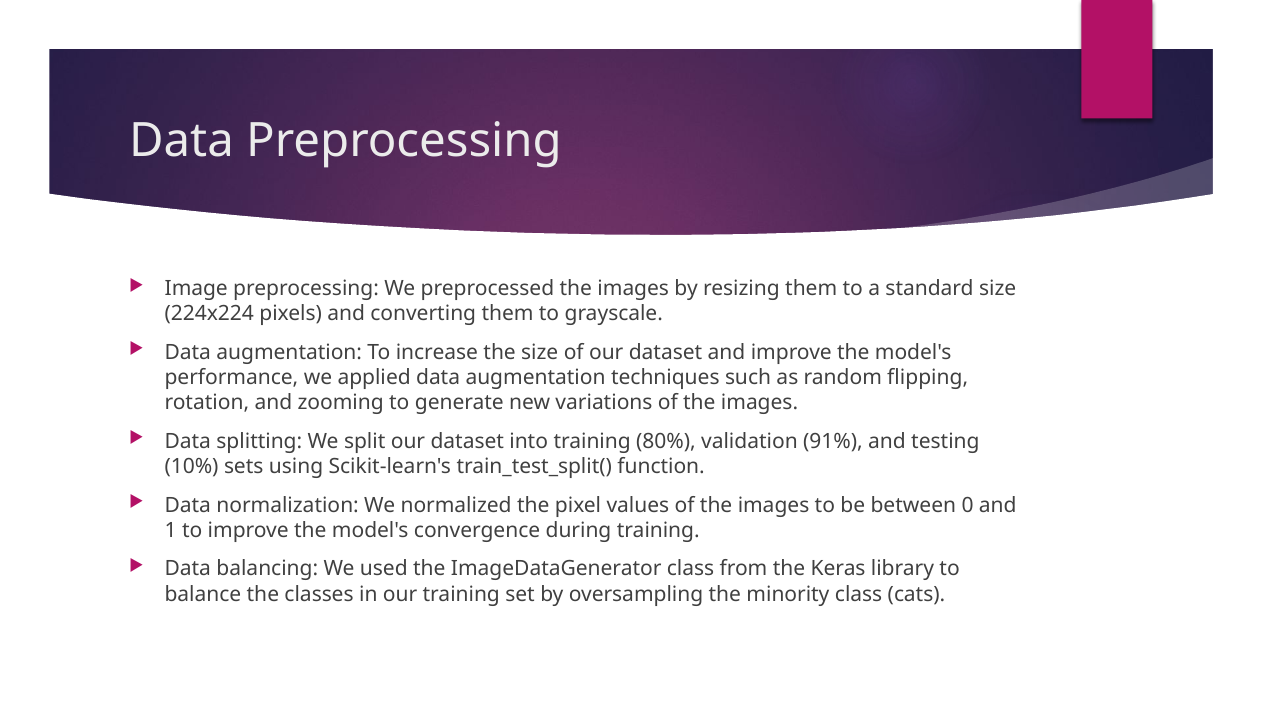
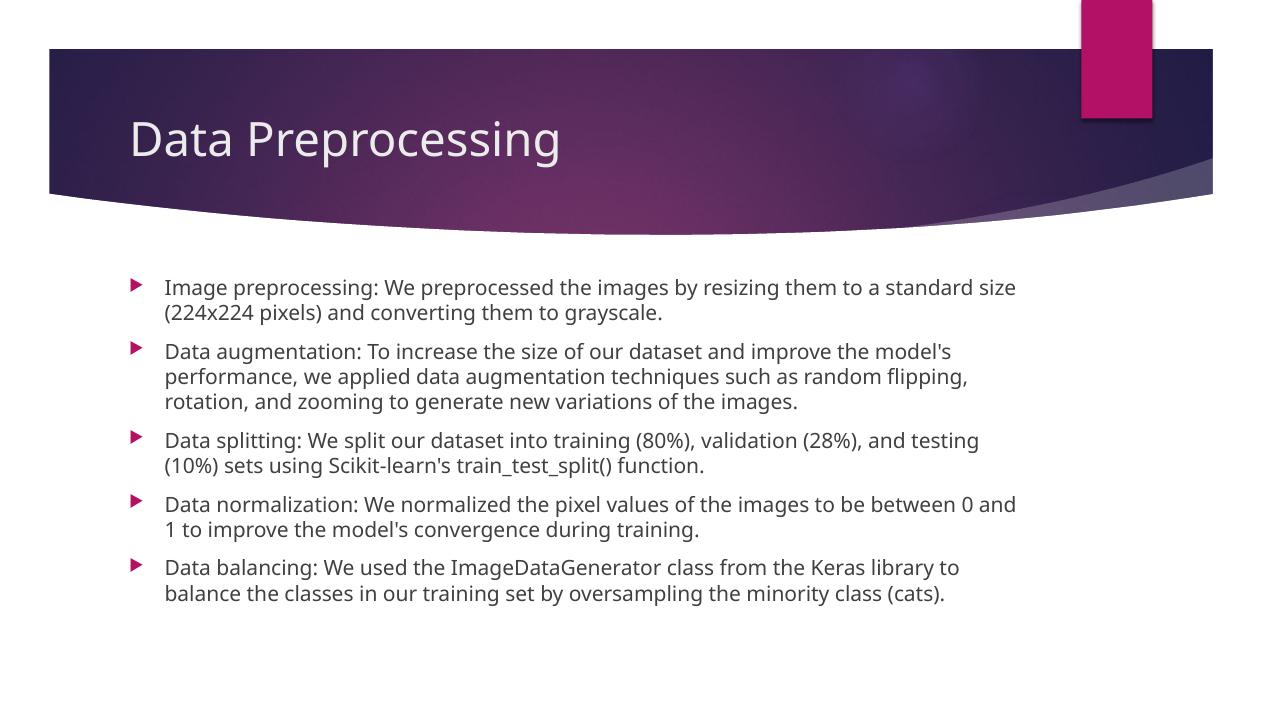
91%: 91% -> 28% (833, 441)
